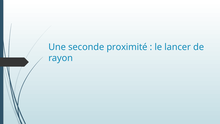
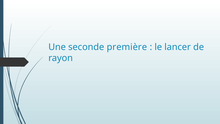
proximité: proximité -> première (127, 47)
